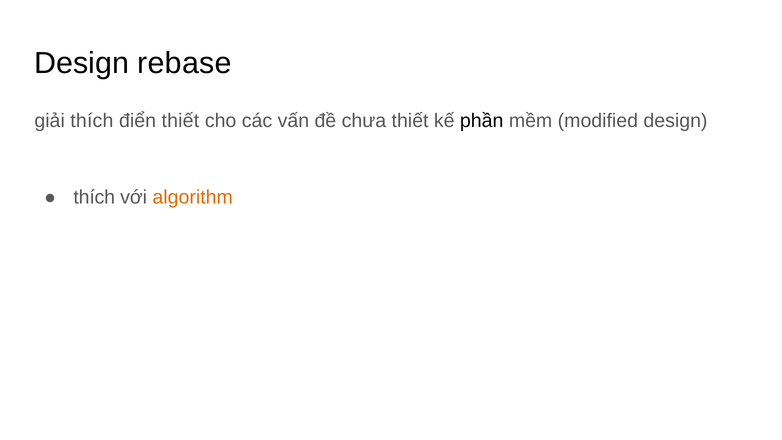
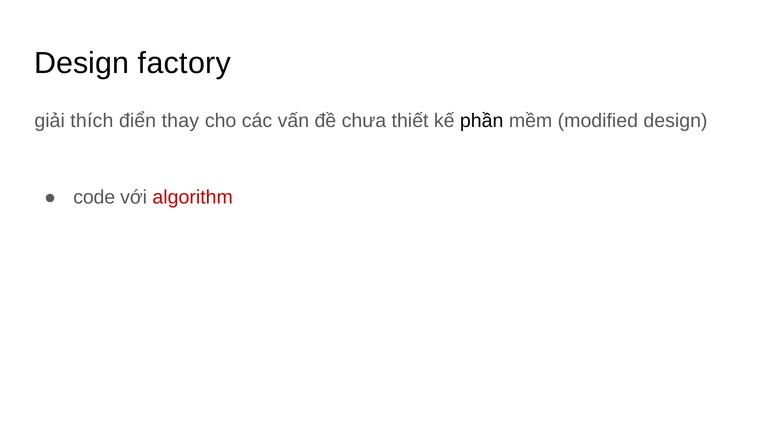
rebase: rebase -> factory (184, 63)
điển thiết: thiết -> thay (180, 121)
thích: thích -> code (94, 197)
algorithm colour: orange -> red (193, 197)
